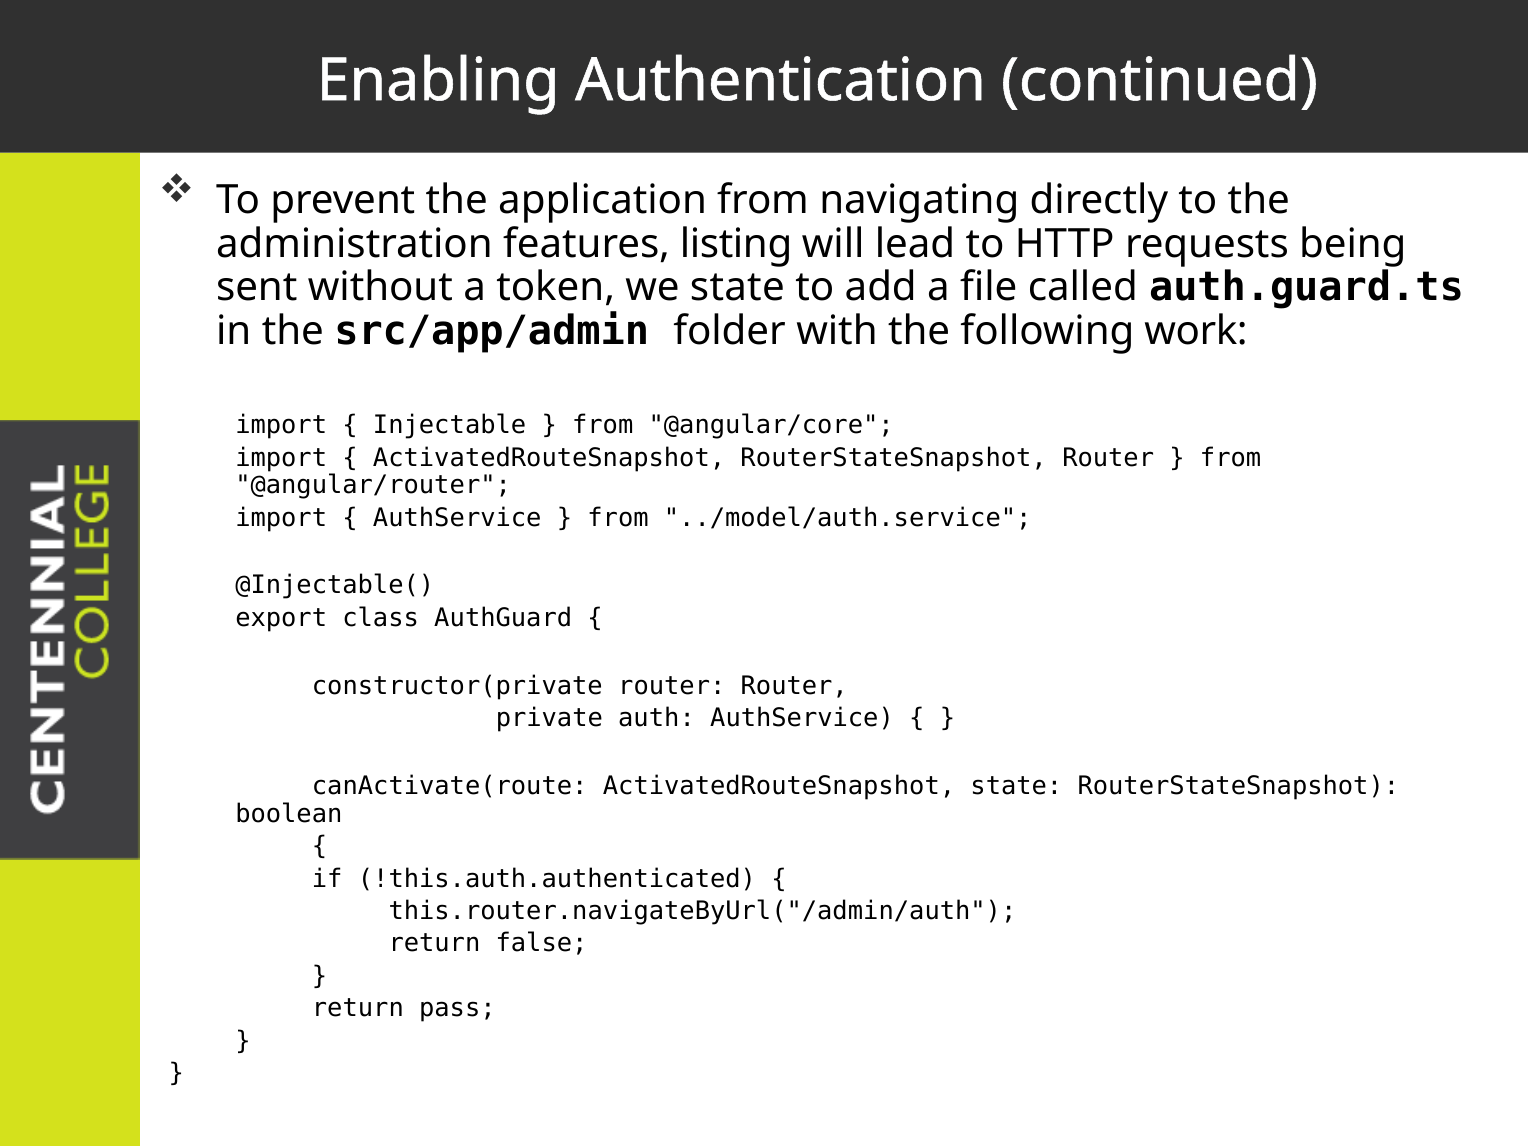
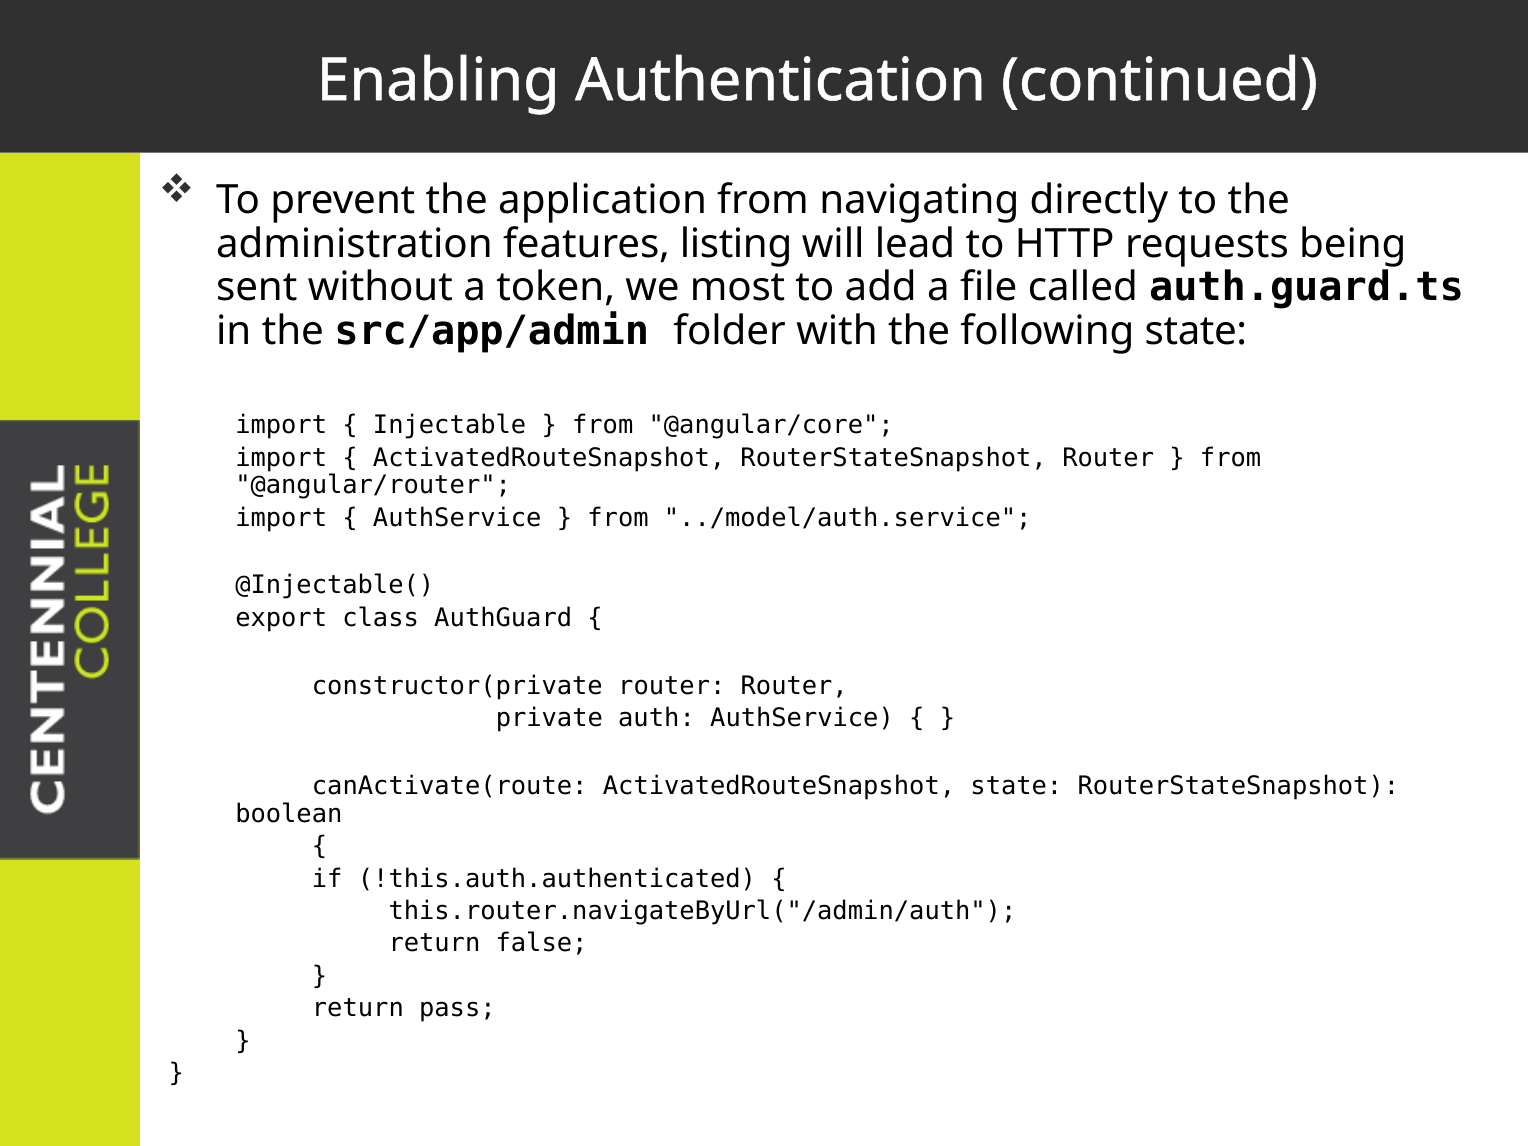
we state: state -> most (738, 287)
following work: work -> state (1196, 331)
